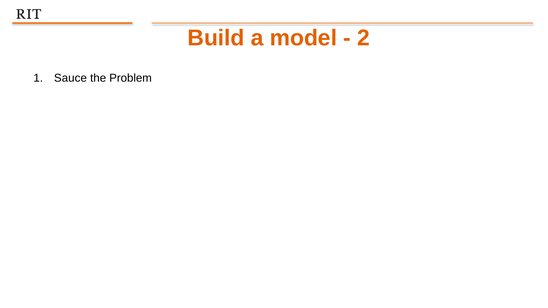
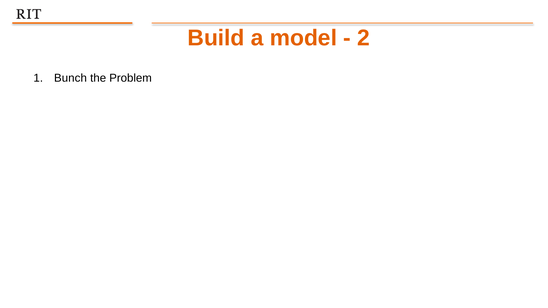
Sauce: Sauce -> Bunch (70, 78)
